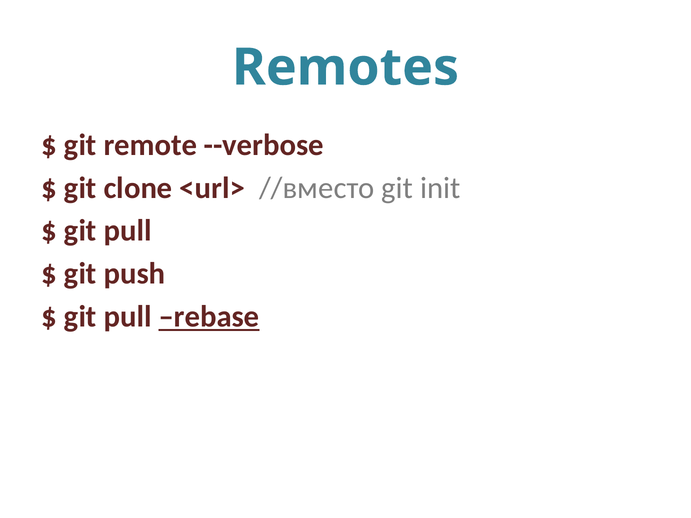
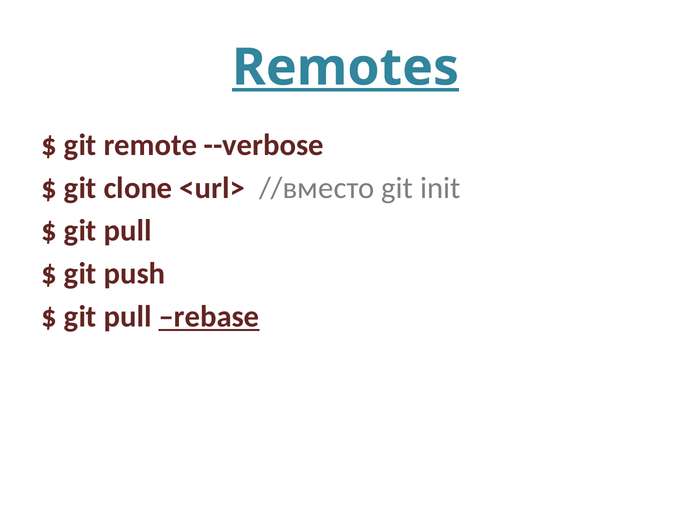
Remotes underline: none -> present (345, 68)
